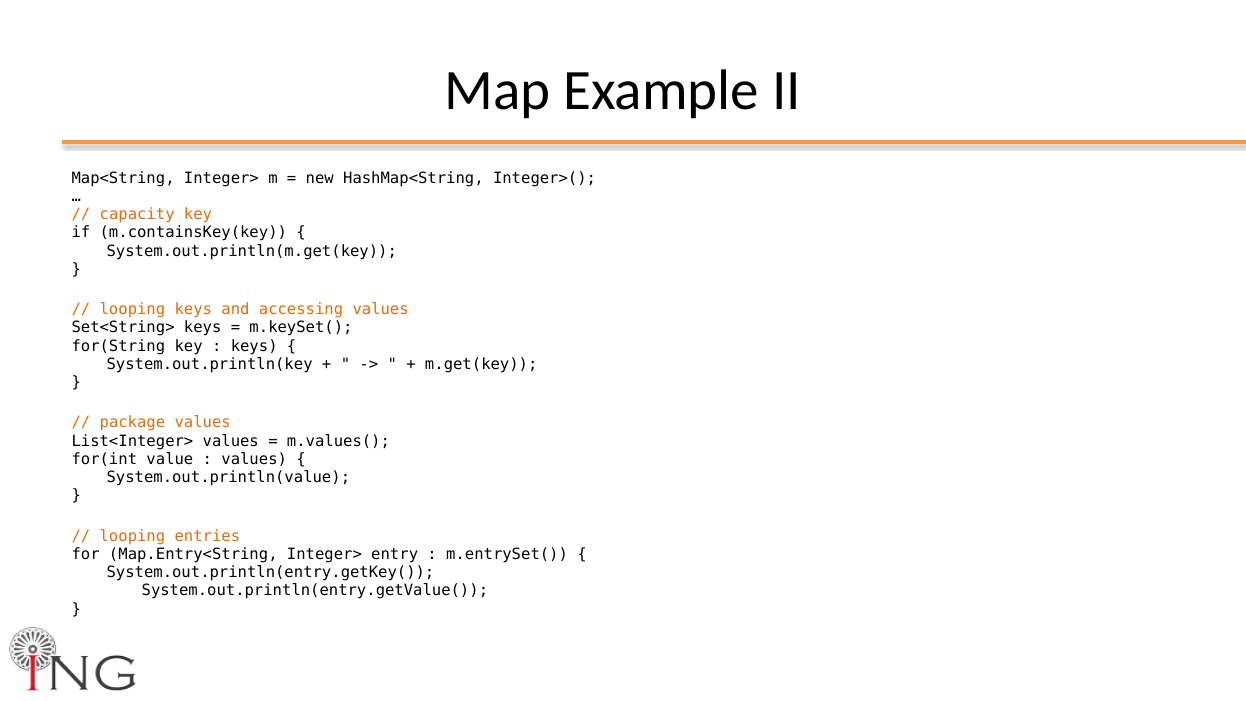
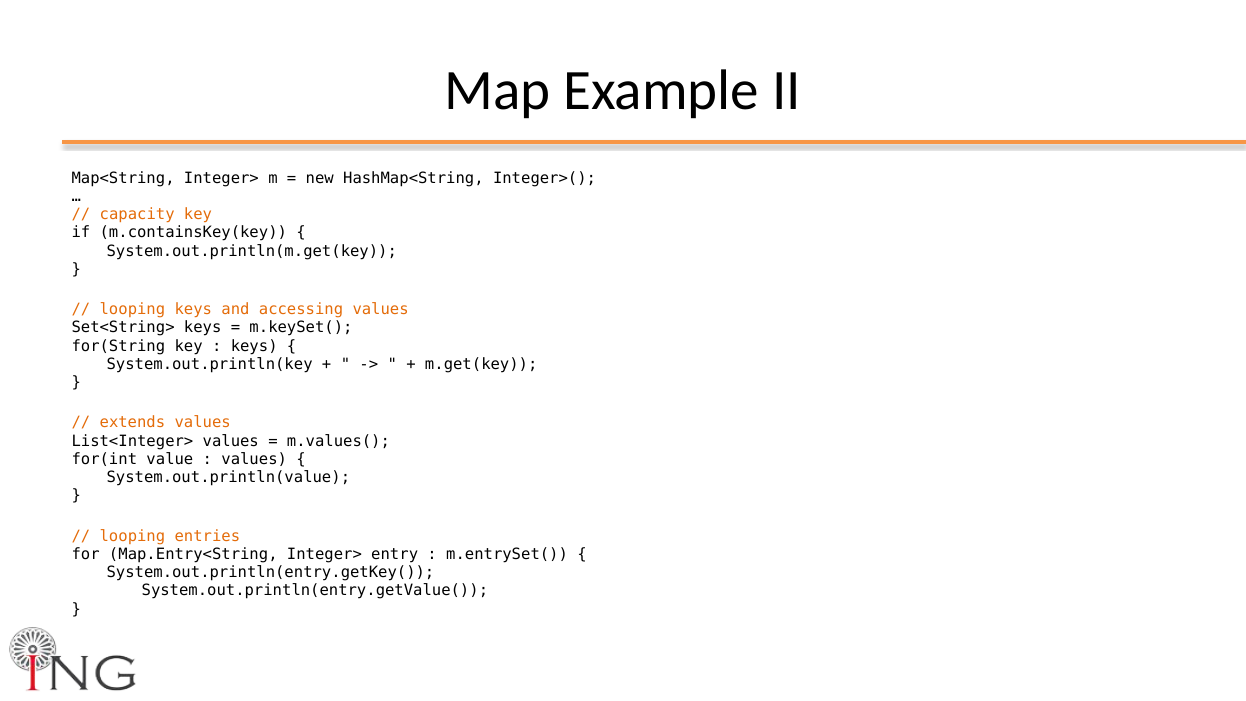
package: package -> extends (132, 423)
